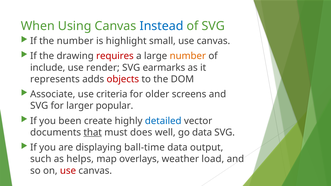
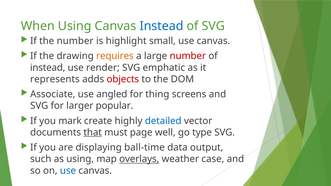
requires colour: red -> orange (115, 56)
number colour: orange -> red (188, 56)
include: include -> instead (48, 68)
earmarks: earmarks -> emphatic (164, 68)
criteria: criteria -> angled (112, 94)
older: older -> thing (157, 94)
been: been -> mark (70, 121)
does: does -> page (141, 133)
go data: data -> type (202, 133)
as helps: helps -> using (80, 159)
overlays underline: none -> present (139, 159)
load: load -> case (213, 159)
use colour: red -> blue (68, 171)
